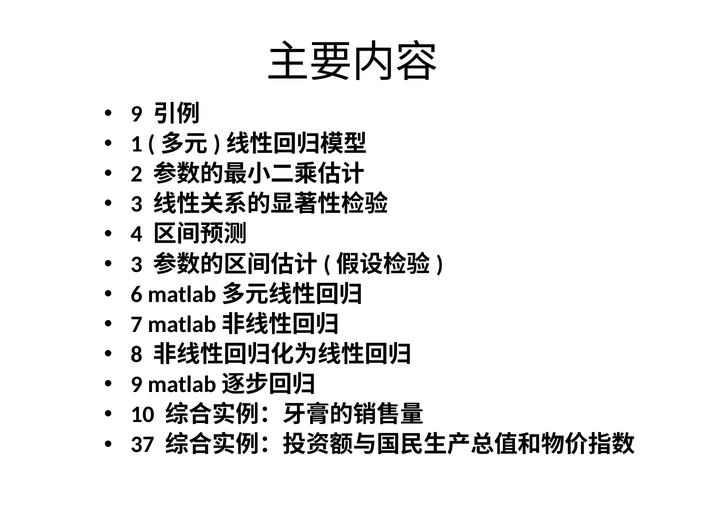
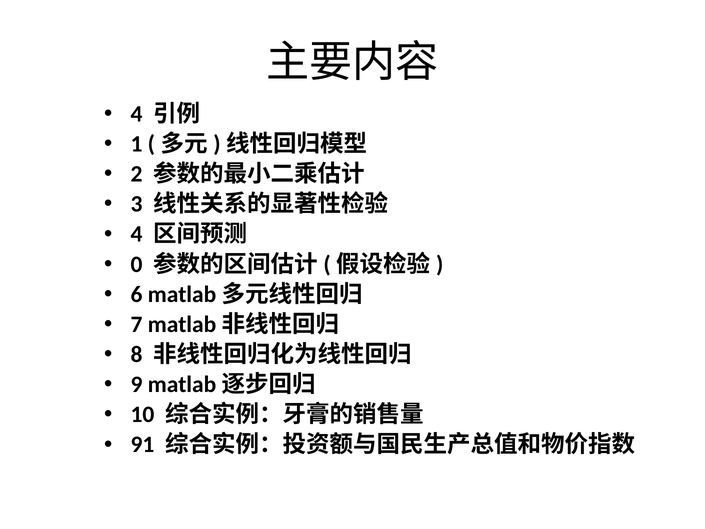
9: 9 -> 4 (137, 114)
3: 3 -> 0 (137, 264)
37: 37 -> 91 (142, 445)
